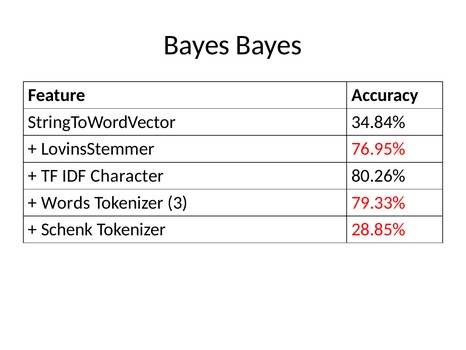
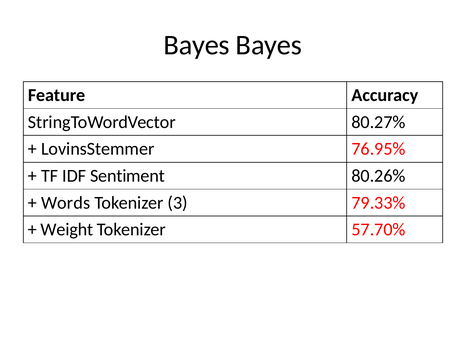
34.84%: 34.84% -> 80.27% (378, 122)
Character: Character -> Sentiment (127, 176)
Schenk: Schenk -> Weight (67, 229)
28.85%: 28.85% -> 57.70% (378, 229)
